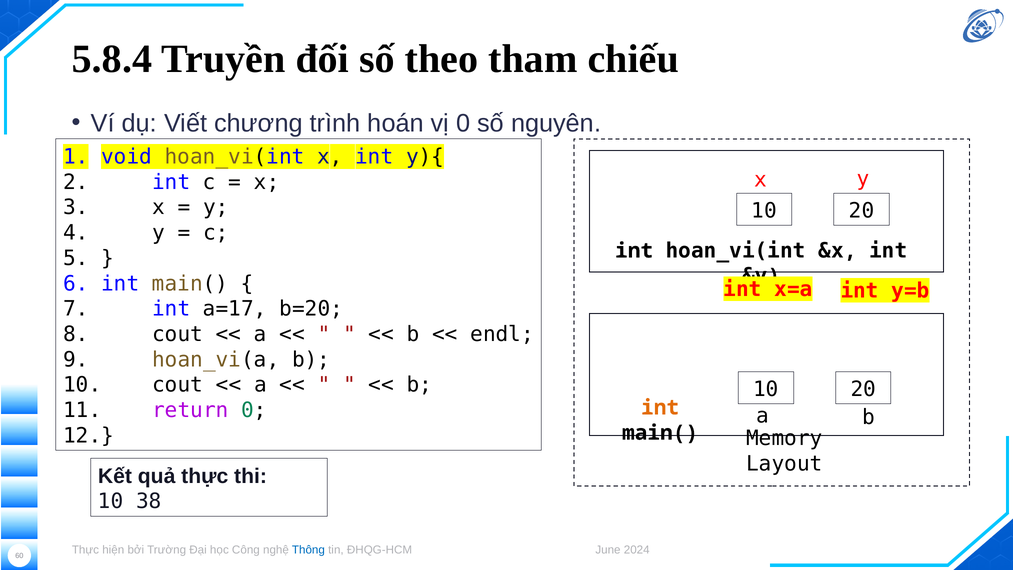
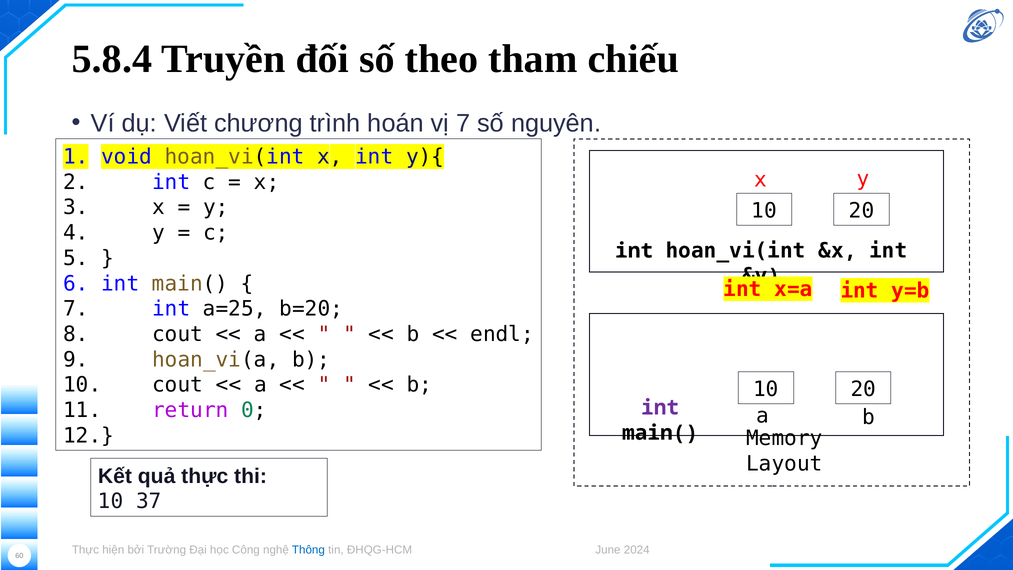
vị 0: 0 -> 7 (463, 123)
a=17: a=17 -> a=25 (235, 309)
int colour: orange -> purple (660, 407)
38: 38 -> 37 (149, 501)
